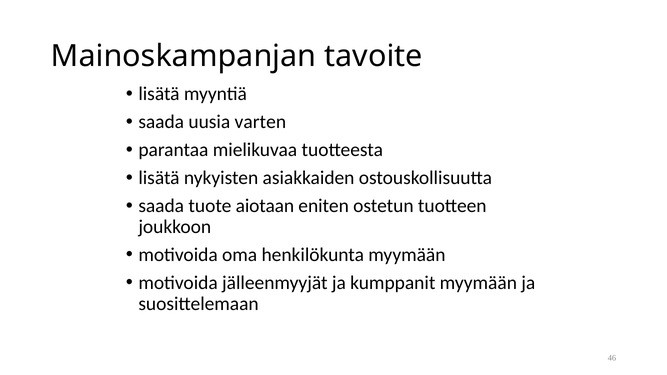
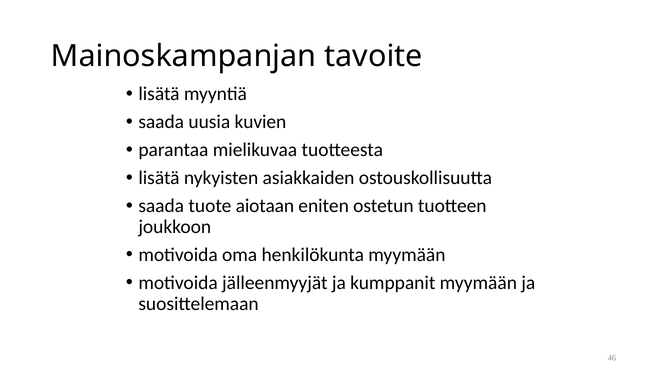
varten: varten -> kuvien (260, 122)
